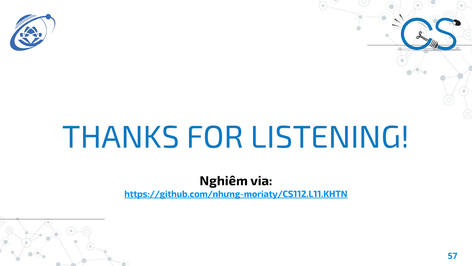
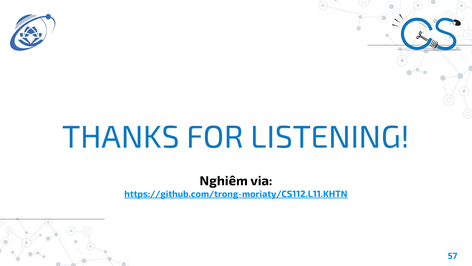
https://github.com/nhưng-moriaty/CS112.L11.KHTN: https://github.com/nhưng-moriaty/CS112.L11.KHTN -> https://github.com/trong-moriaty/CS112.L11.KHTN (236, 194)
